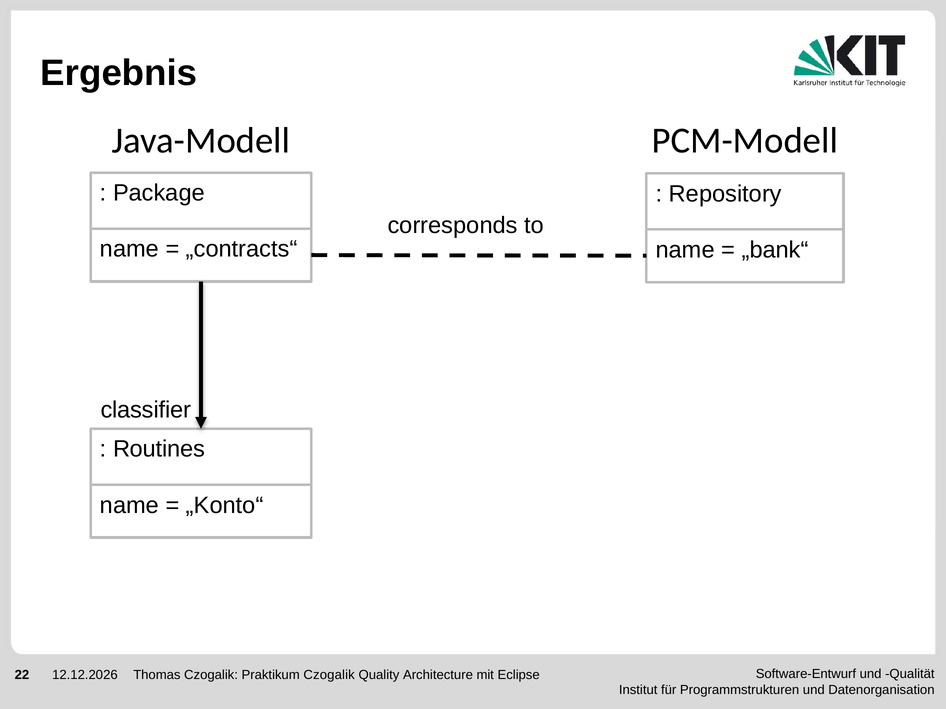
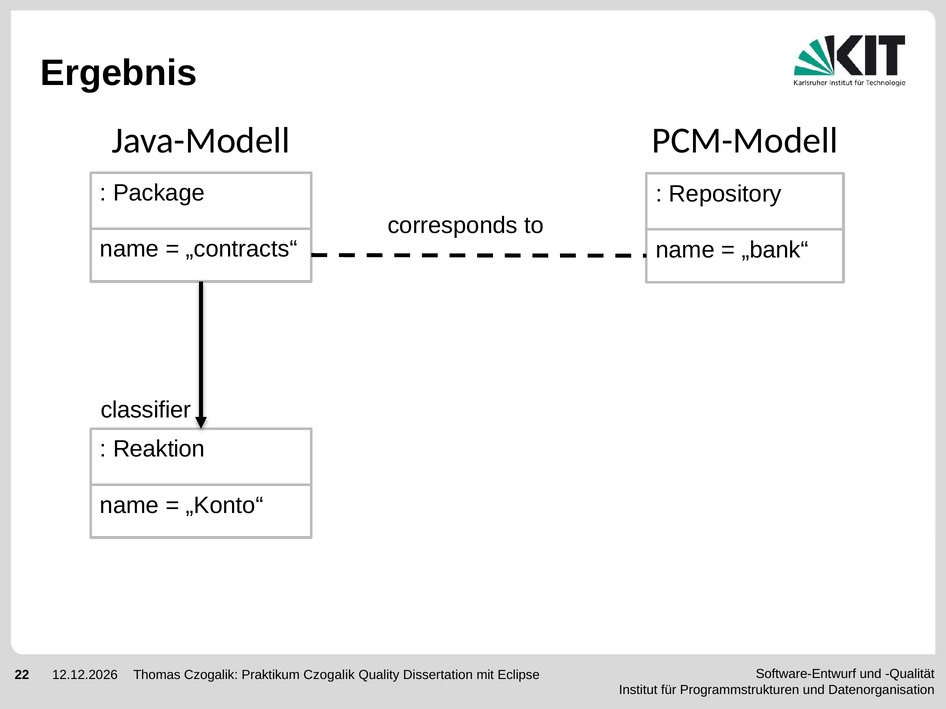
Routines: Routines -> Reaktion (159, 450)
Architecture: Architecture -> Dissertation (438, 676)
